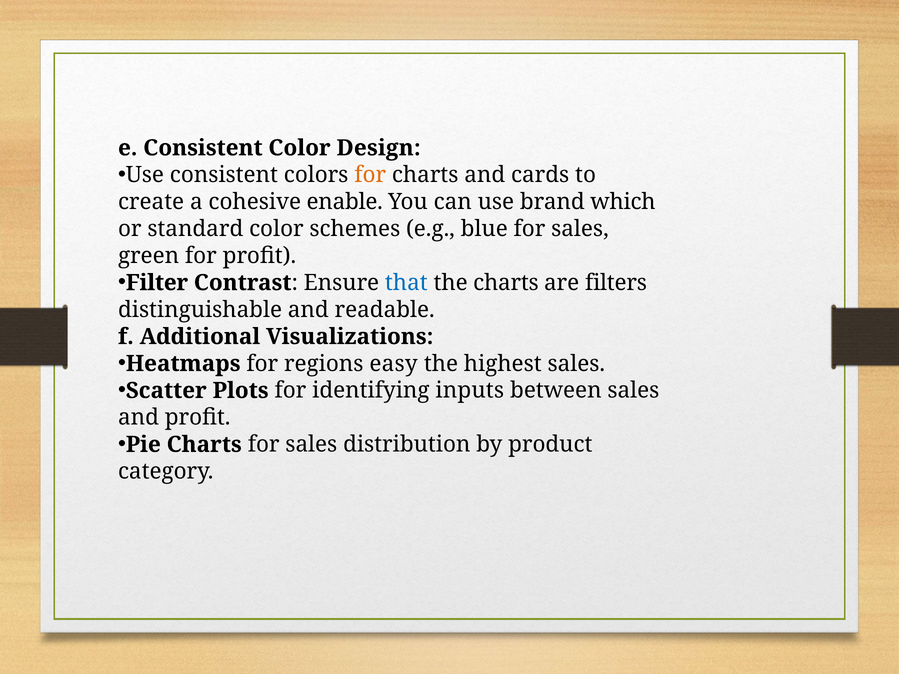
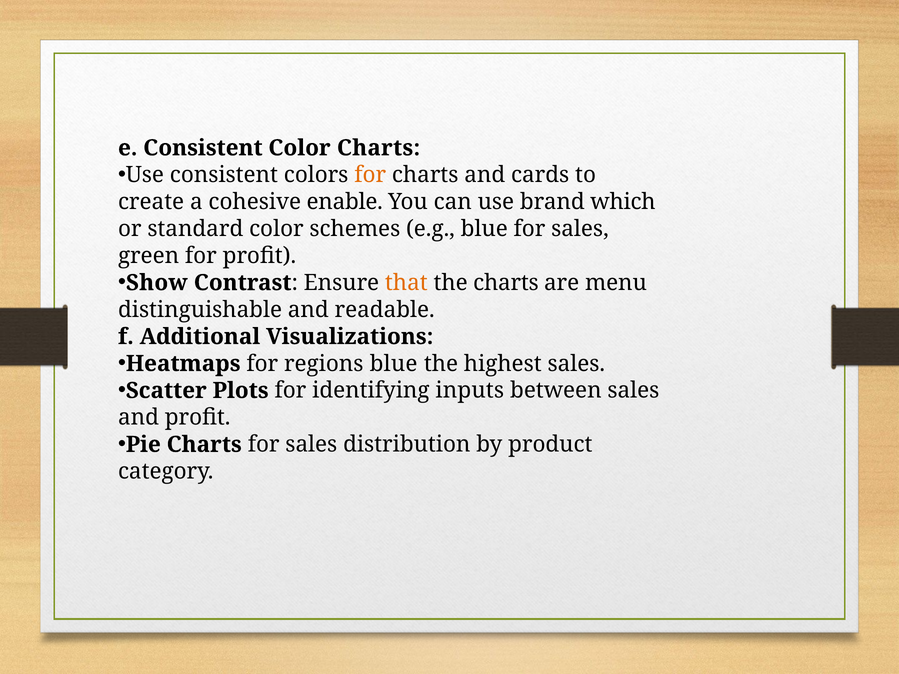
Color Design: Design -> Charts (379, 148)
Filter: Filter -> Show (157, 283)
that colour: blue -> orange (406, 283)
filters: filters -> menu (616, 283)
regions easy: easy -> blue (394, 364)
